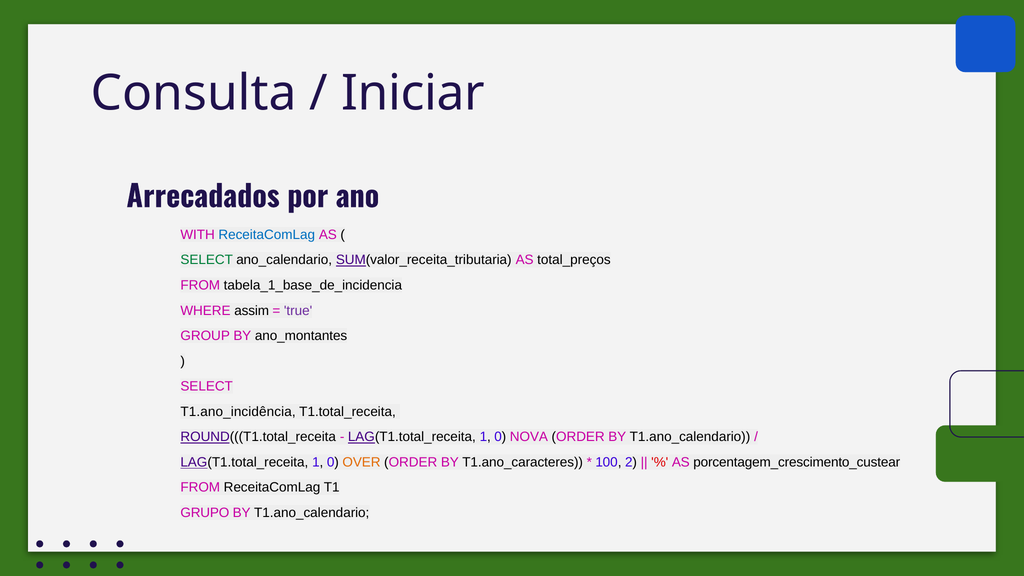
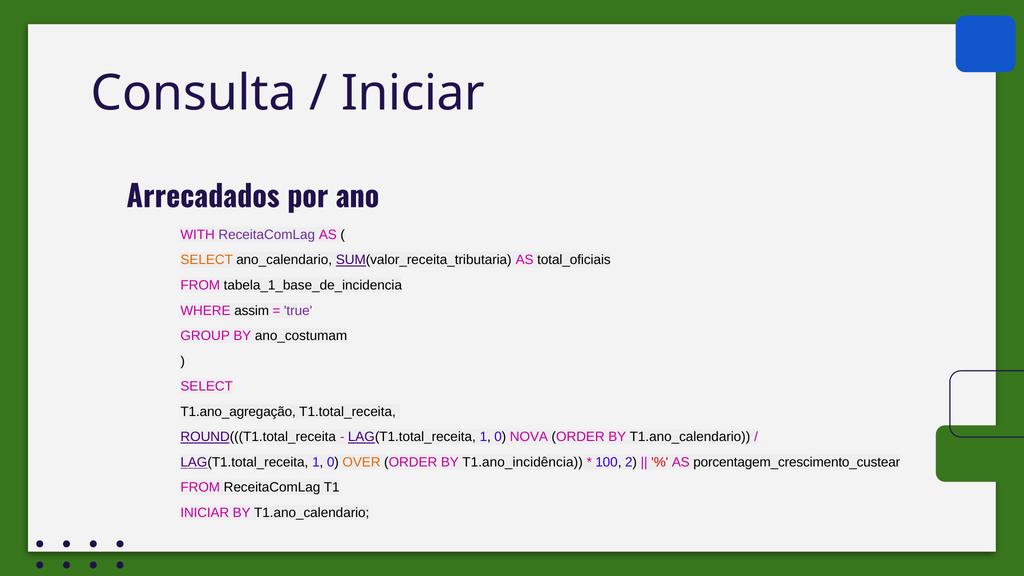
ReceitaComLag colour: blue -> purple (267, 235)
SELECT colour: green -> orange (207, 260)
total_preços: total_preços -> total_oficiais (574, 260)
ano_montantes: ano_montantes -> ano_costumam (301, 336)
T1.ano_incidência: T1.ano_incidência -> T1.ano_agregação (238, 412)
T1.ano_caracteres: T1.ano_caracteres -> T1.ano_incidência (523, 462)
GRUPO: GRUPO -> INICIAR (205, 513)
